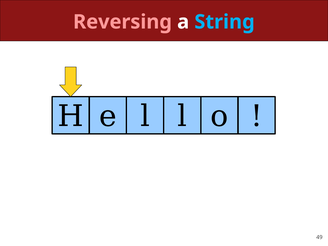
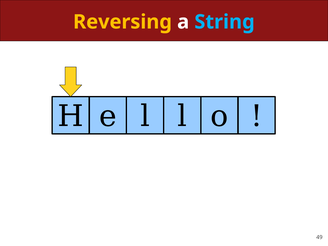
Reversing colour: pink -> yellow (123, 22)
